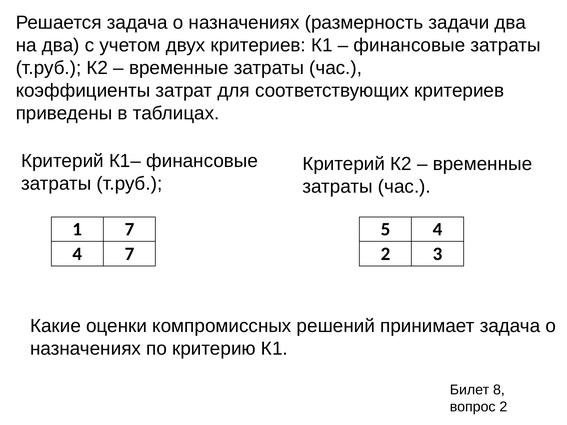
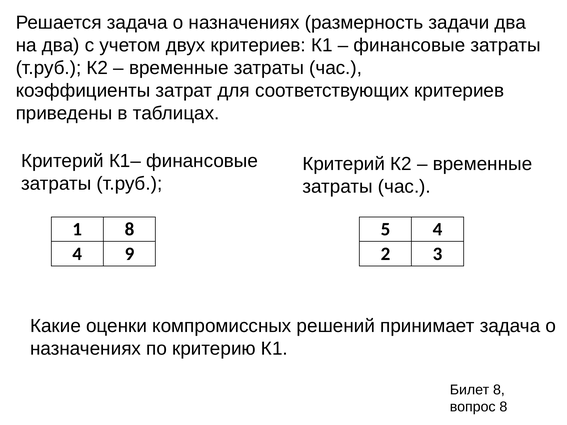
1 7: 7 -> 8 (129, 230)
4 7: 7 -> 9 (129, 254)
вопрос 2: 2 -> 8 (503, 407)
